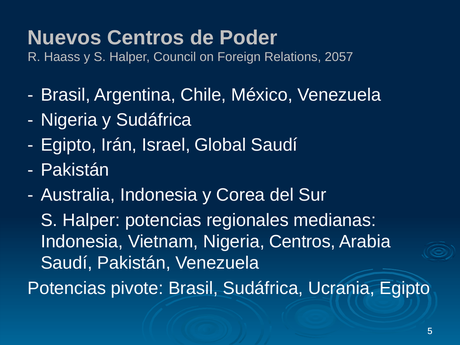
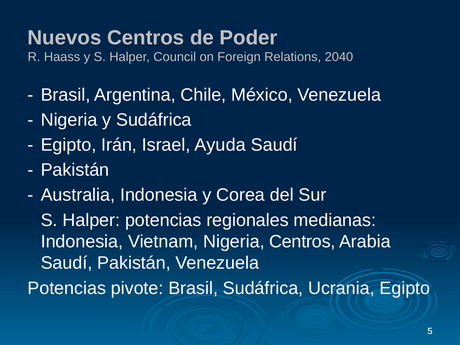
2057: 2057 -> 2040 (339, 57)
Global: Global -> Ayuda (220, 145)
